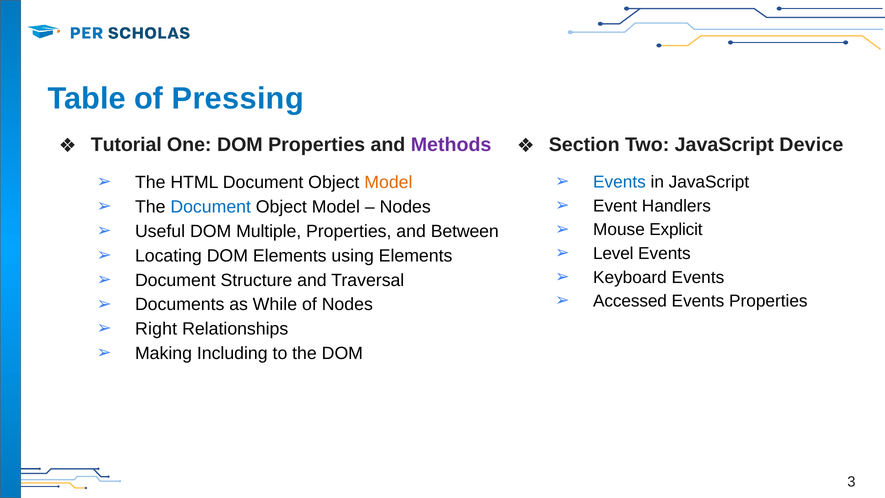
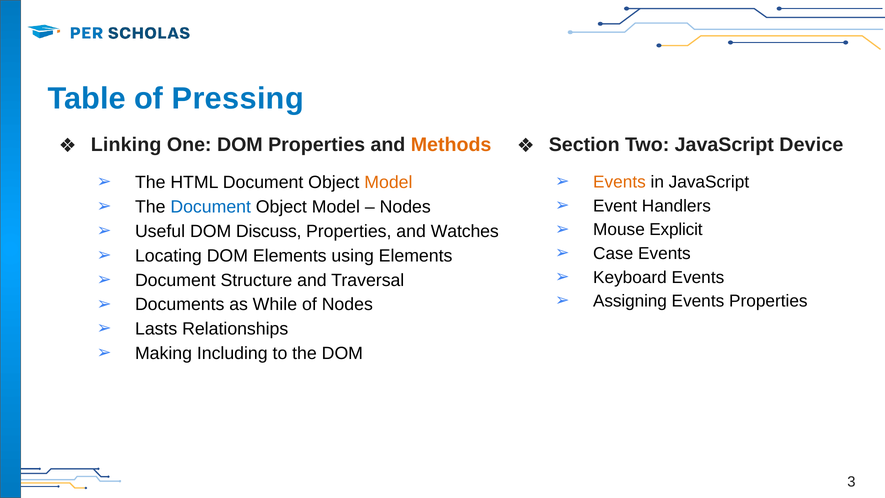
Tutorial: Tutorial -> Linking (126, 145)
Methods colour: purple -> orange (451, 145)
Events colour: blue -> orange (619, 182)
Multiple: Multiple -> Discuss (269, 231)
Between: Between -> Watches (465, 231)
Level: Level -> Case (613, 253)
Accessed: Accessed -> Assigning (630, 301)
Right: Right -> Lasts (156, 329)
